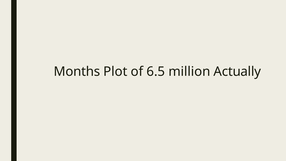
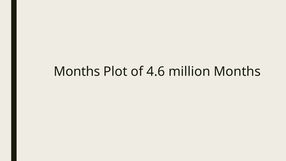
6.5: 6.5 -> 4.6 (156, 72)
million Actually: Actually -> Months (237, 72)
